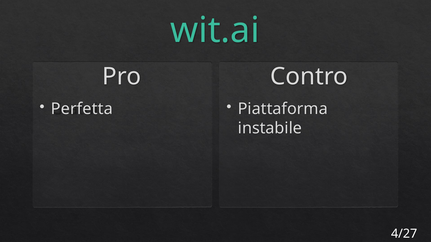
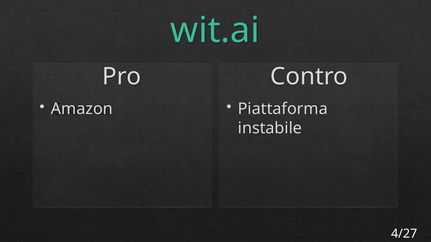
Perfetta: Perfetta -> Amazon (82, 109)
